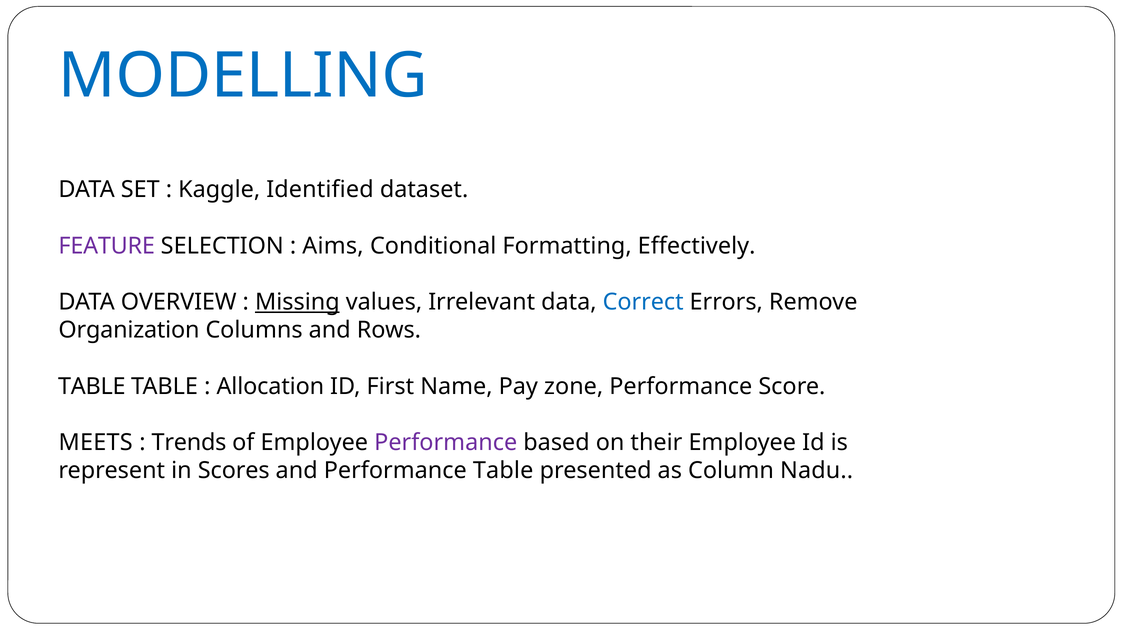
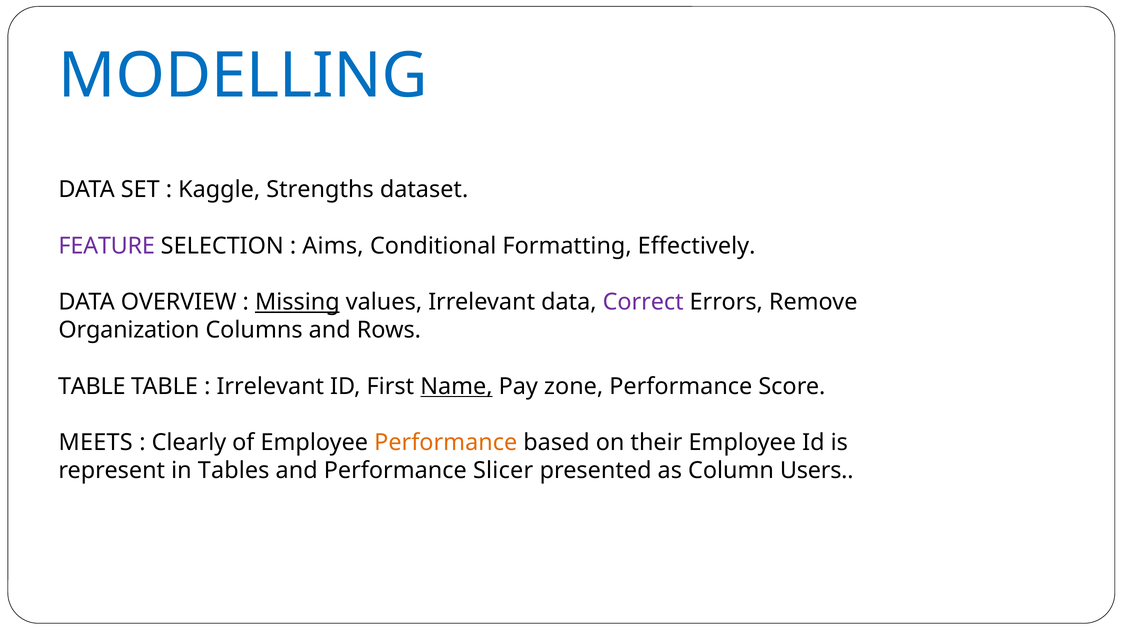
Identified: Identified -> Strengths (320, 190)
Correct colour: blue -> purple (643, 302)
Allocation: Allocation -> Irrelevant (270, 386)
Name underline: none -> present (456, 386)
Trends: Trends -> Clearly (189, 442)
Performance colour: purple -> orange (446, 442)
Scores: Scores -> Tables (234, 470)
Performance Table: Table -> Slicer (503, 470)
Nadu: Nadu -> Users (817, 470)
